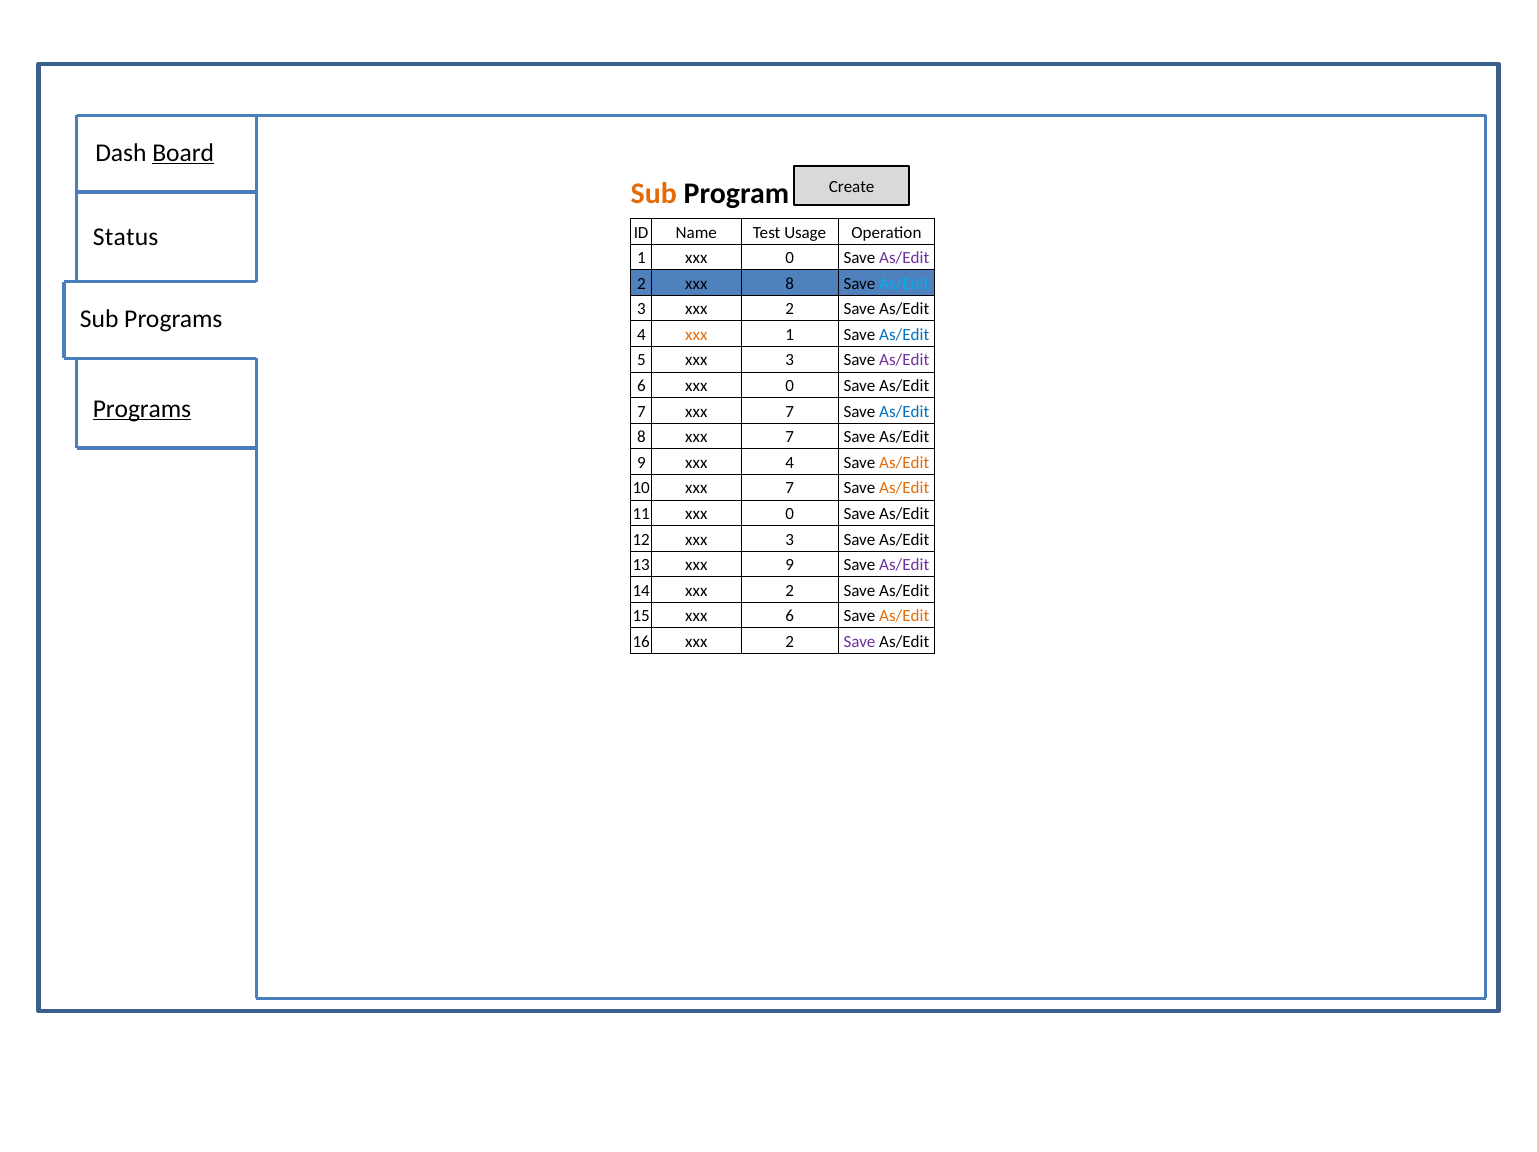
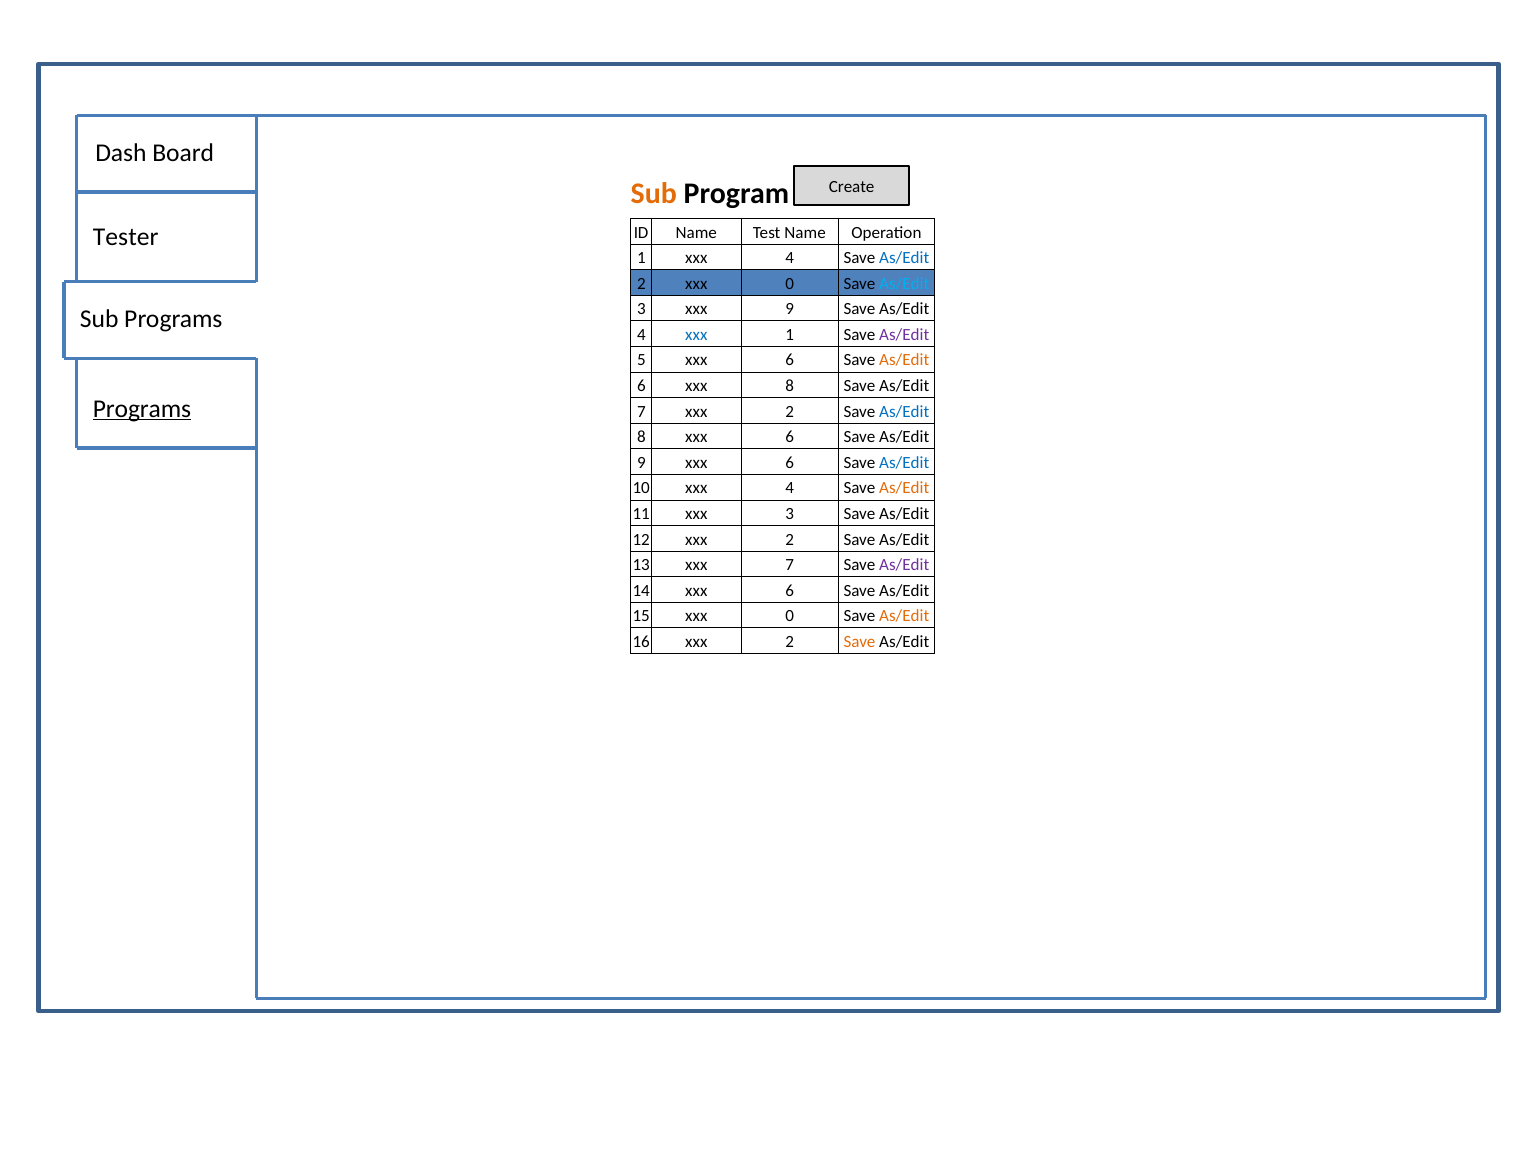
Board underline: present -> none (183, 153)
Test Usage: Usage -> Name (805, 233)
Status: Status -> Tester (126, 237)
1 xxx 0: 0 -> 4 (790, 258)
As/Edit colour: purple -> blue (904, 258)
2 xxx 8: 8 -> 0 (790, 284)
3 xxx 2: 2 -> 9 (790, 309)
xxx colour: orange -> blue (696, 335)
As/Edit colour: blue -> purple (904, 335)
5 xxx 3: 3 -> 6 (790, 361)
As/Edit colour: purple -> orange (904, 361)
6 xxx 0: 0 -> 8 (790, 386)
7 xxx 7: 7 -> 2 (790, 412)
8 xxx 7: 7 -> 6 (790, 437)
9 xxx 4: 4 -> 6 (790, 463)
As/Edit colour: orange -> blue (904, 463)
10 xxx 7: 7 -> 4 (790, 489)
11 xxx 0: 0 -> 3 (790, 514)
12 xxx 3: 3 -> 2 (790, 540)
xxx 9: 9 -> 7 (790, 565)
14 xxx 2: 2 -> 6 (790, 591)
15 xxx 6: 6 -> 0 (790, 617)
Save colour: purple -> orange (860, 642)
